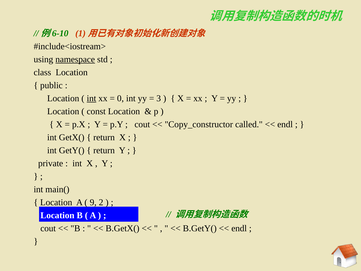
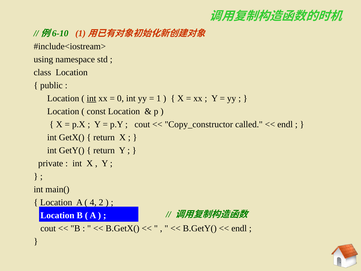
namespace underline: present -> none (75, 59)
3: 3 -> 1 (159, 98)
9: 9 -> 4 (93, 202)
